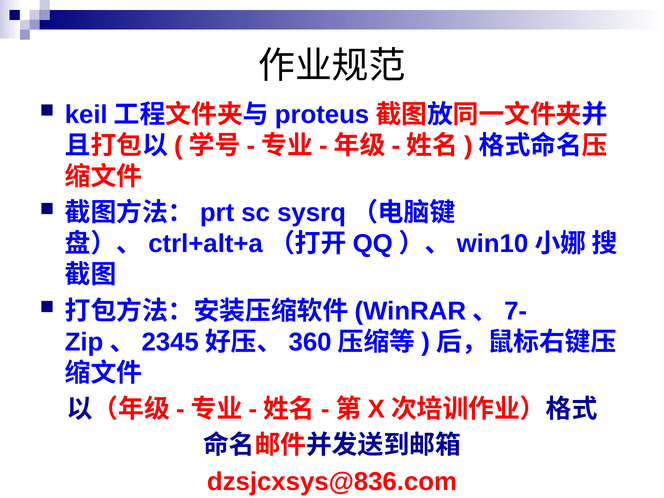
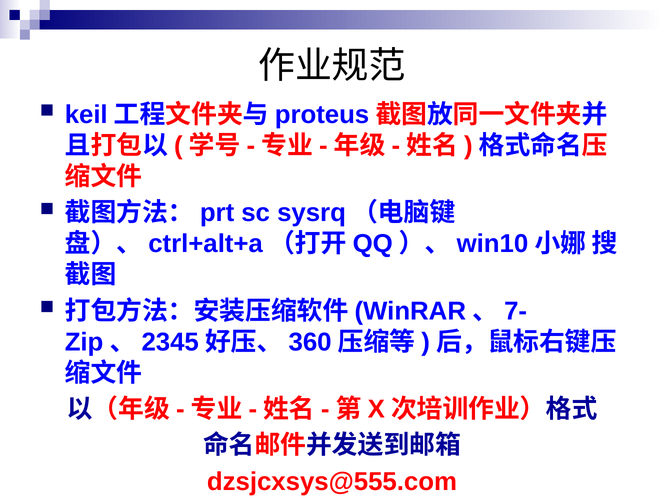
dzsjcxsys@836.com: dzsjcxsys@836.com -> dzsjcxsys@555.com (332, 482)
